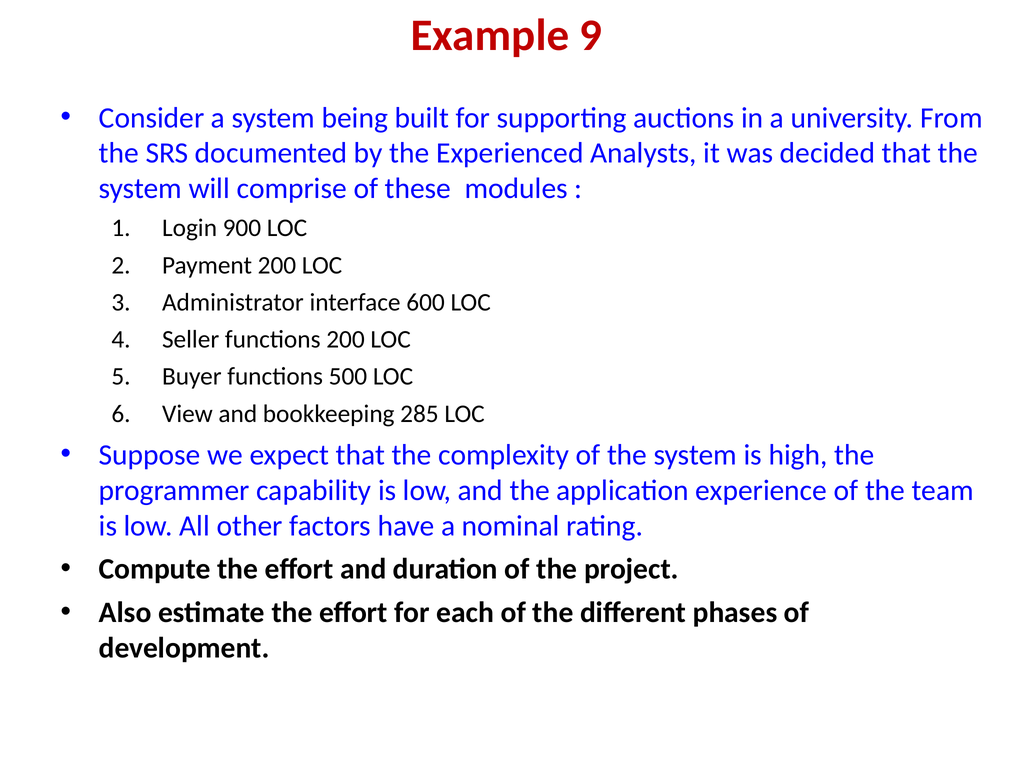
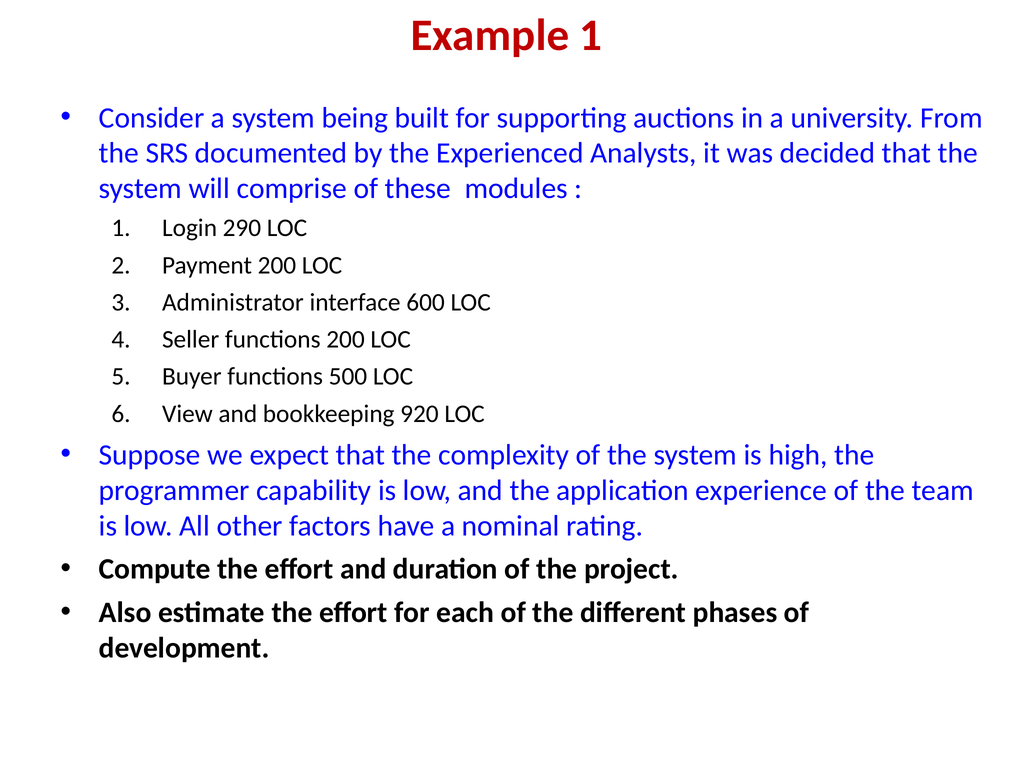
Example 9: 9 -> 1 (591, 35)
900: 900 -> 290 (242, 228)
285: 285 -> 920 (419, 414)
